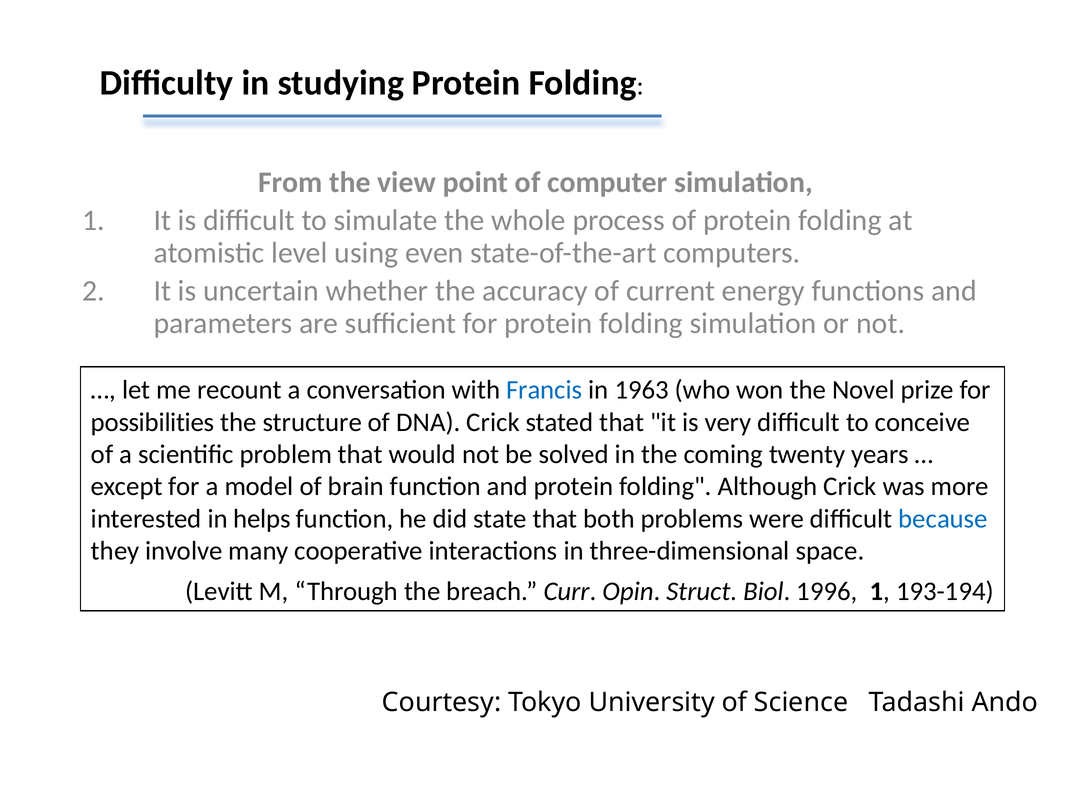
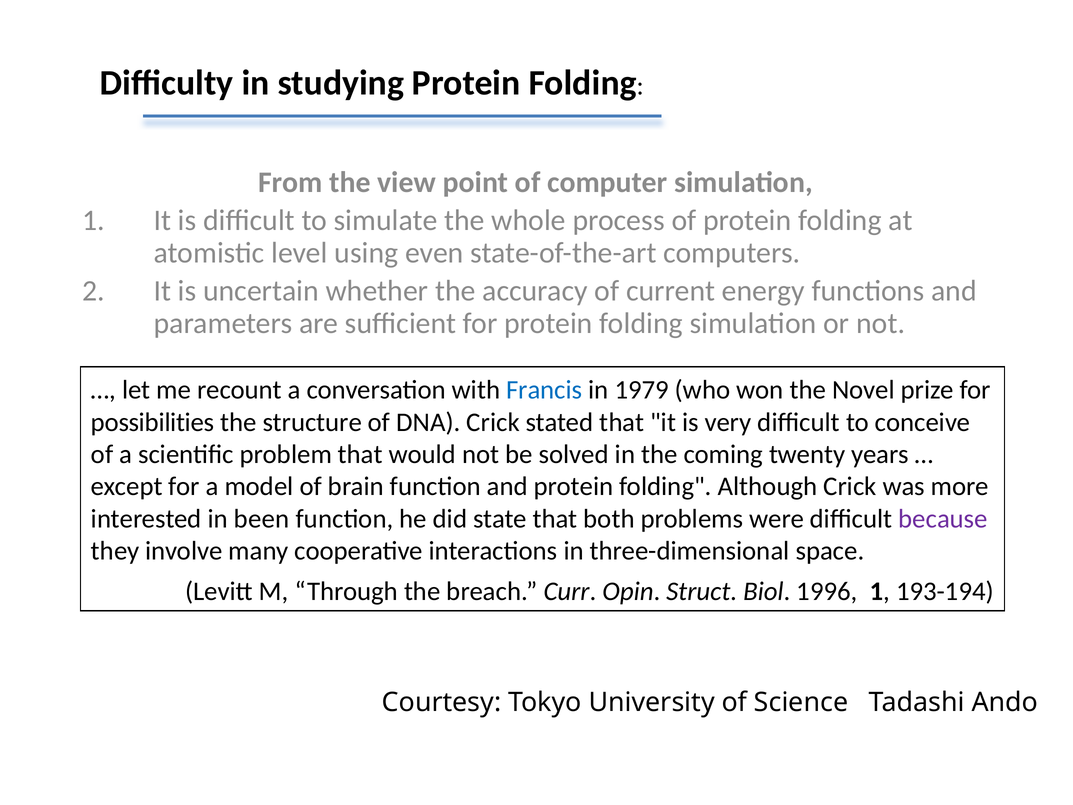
1963: 1963 -> 1979 (642, 390)
helps: helps -> been (262, 519)
because colour: blue -> purple (943, 519)
